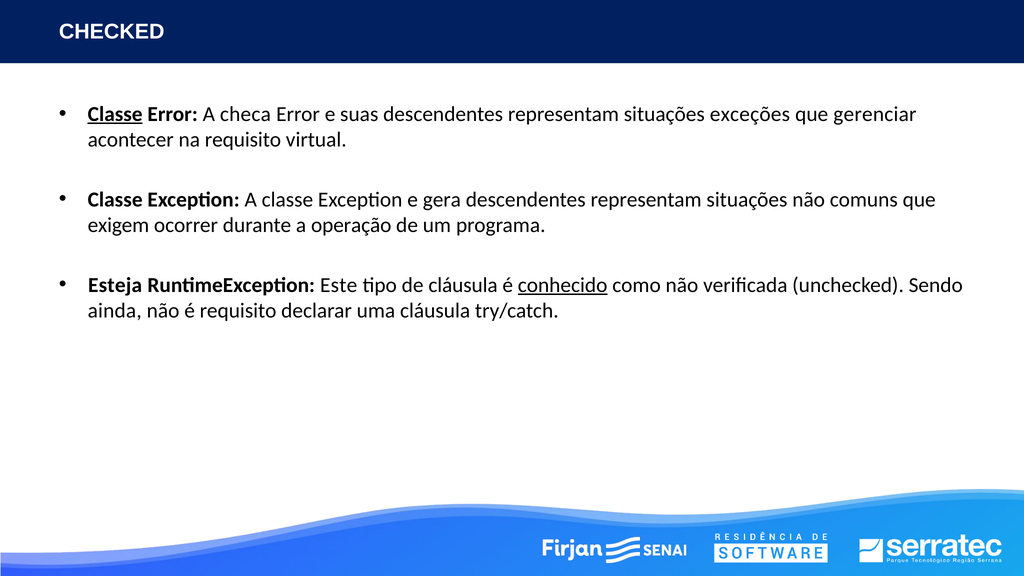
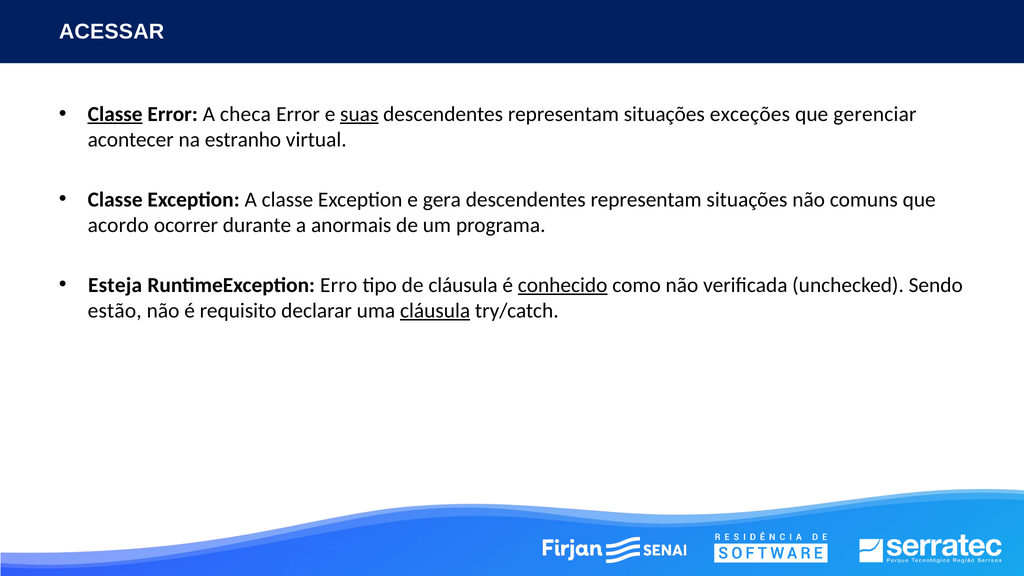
CHECKED: CHECKED -> ACESSAR (112, 31)
suas underline: none -> present (359, 114)
na requisito: requisito -> estranho (243, 140)
exigem: exigem -> acordo (118, 225)
operação: operação -> anormais (351, 225)
Este: Este -> Erro (339, 285)
ainda: ainda -> estão (115, 311)
cláusula underline: none -> present (435, 311)
